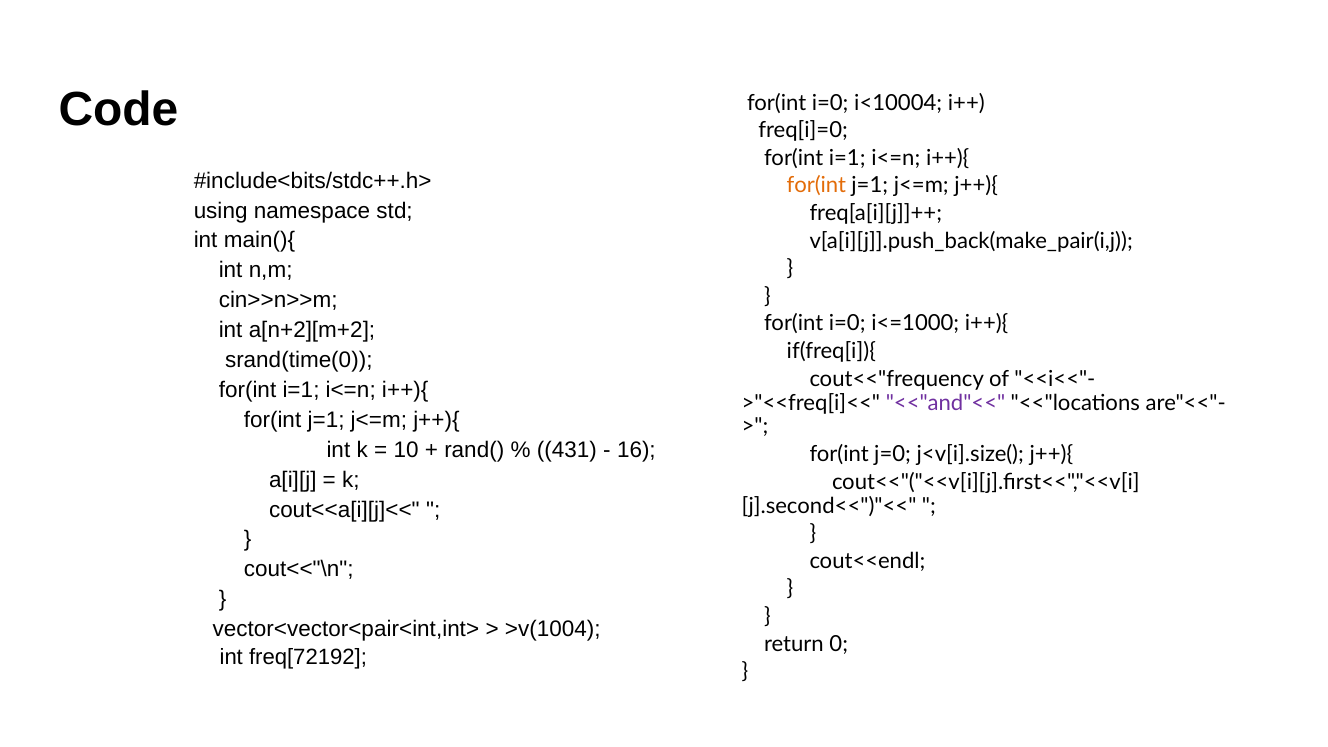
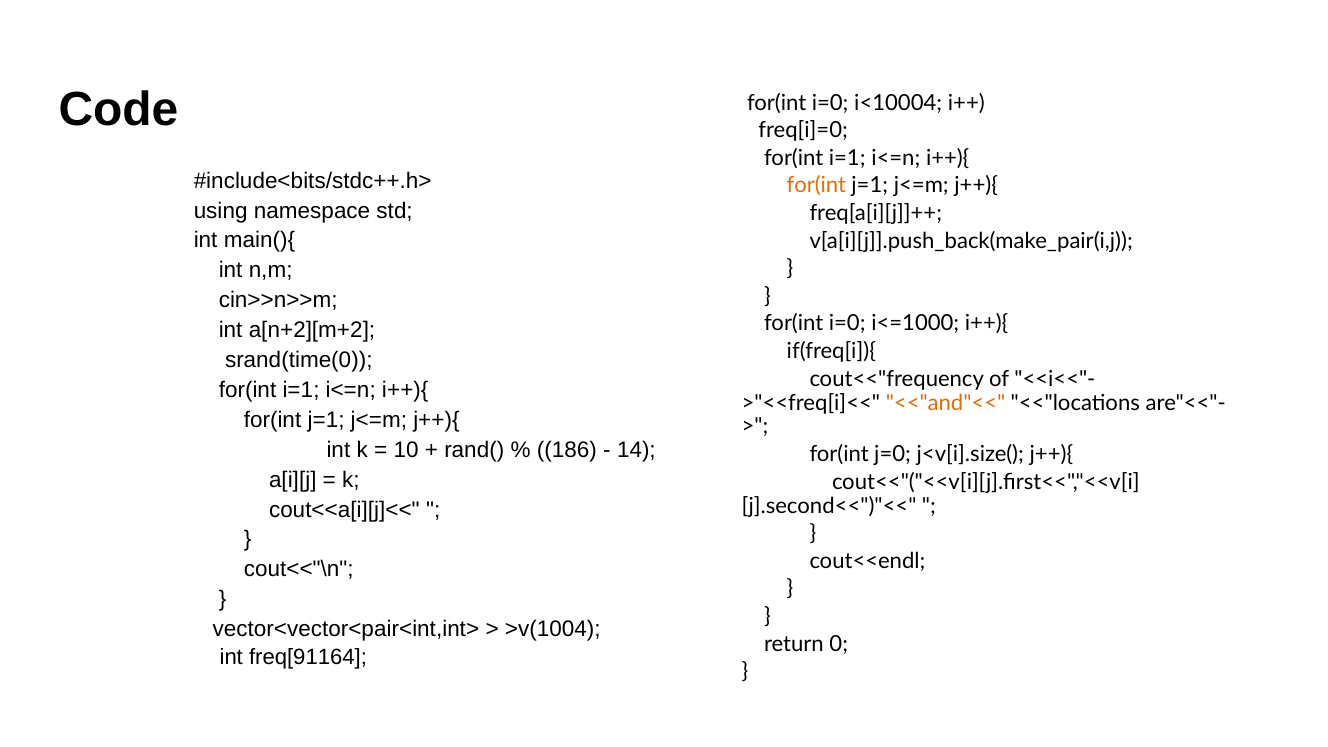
<<"and"<< colour: purple -> orange (946, 403)
431: 431 -> 186 (567, 450)
16: 16 -> 14 (636, 450)
freq[72192: freq[72192 -> freq[91164 (308, 657)
